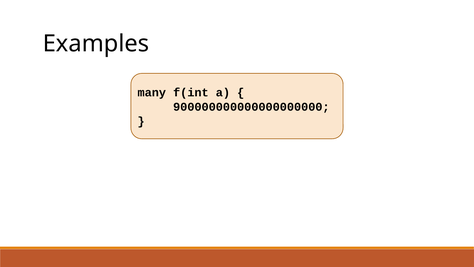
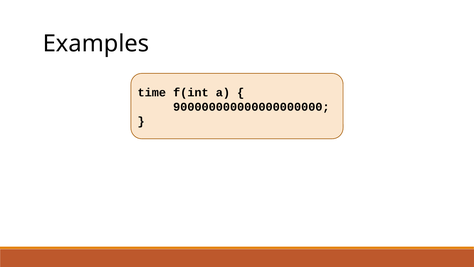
many: many -> time (152, 93)
